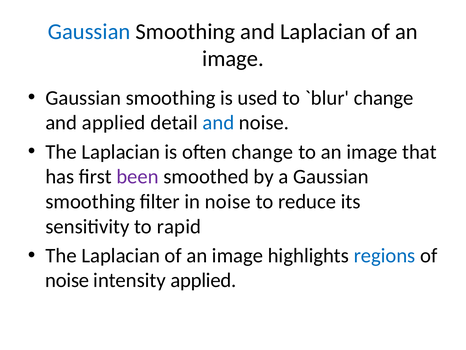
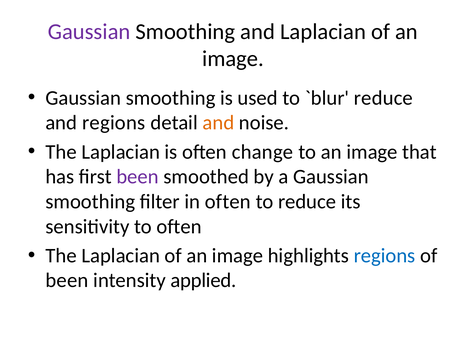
Gaussian colour: blue -> purple (89, 31)
change: change -> reduce (383, 98)
and applied: applied -> regions (114, 123)
and colour: blue -> orange (218, 123)
in noise: noise -> often (228, 201)
to rapid: rapid -> often (179, 226)
noise: noise -> been (67, 280)
